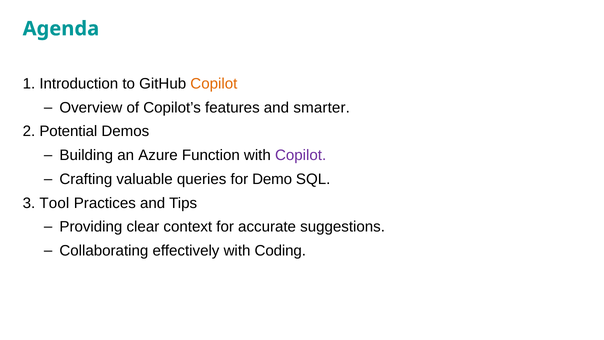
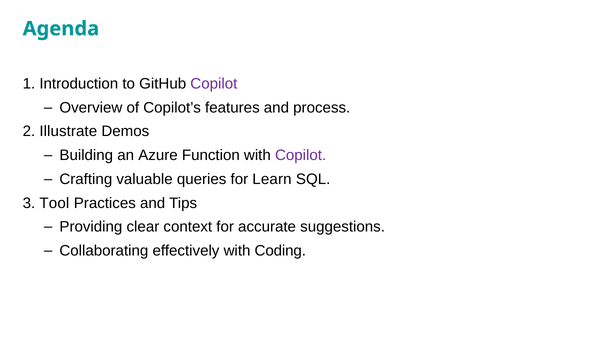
Copilot colour: orange -> purple (214, 84)
smarter: smarter -> process (322, 108)
Potential: Potential -> Illustrate (68, 131)
Demo: Demo -> Learn (272, 179)
